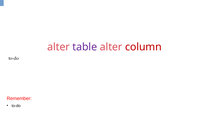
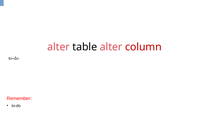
table colour: purple -> black (85, 47)
